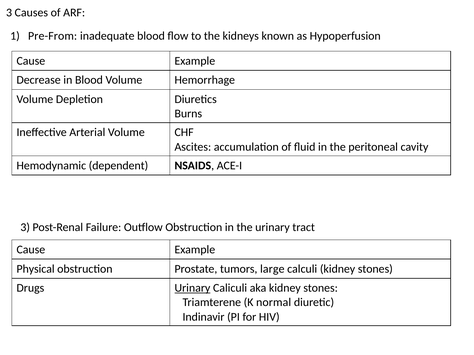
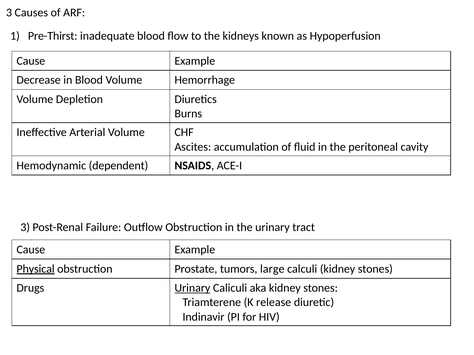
Pre-From: Pre-From -> Pre-Thirst (53, 36)
Physical underline: none -> present (36, 269)
normal: normal -> release (274, 303)
